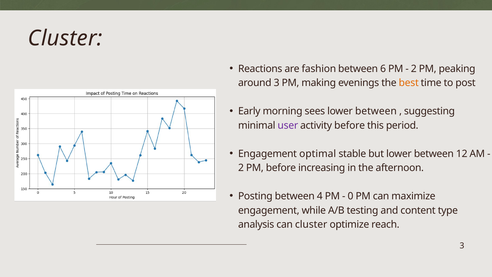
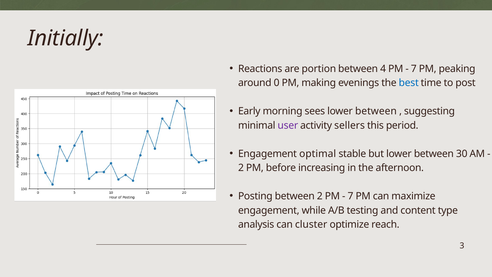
Cluster: Cluster -> Initially (66, 38)
fashion: fashion -> portion (319, 69)
6: 6 -> 4 (383, 69)
2: 2 -> 7 (414, 69)
around 3: 3 -> 0 (277, 83)
best colour: orange -> blue (409, 83)
activity before: before -> sellers (350, 125)
12: 12 -> 30 (462, 154)
between 4: 4 -> 2 (320, 196)
0: 0 -> 7 (350, 196)
